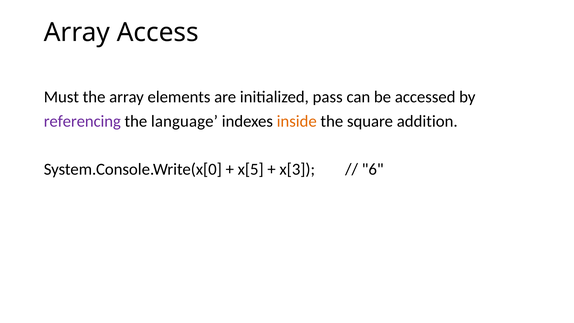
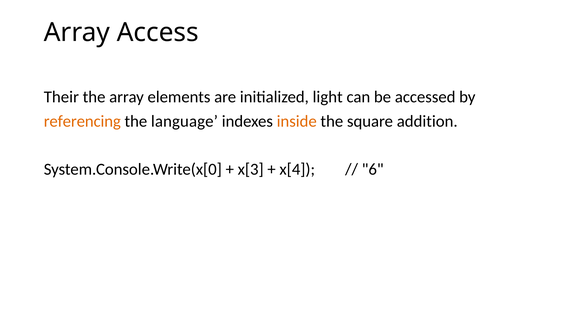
Must: Must -> Their (61, 97)
pass: pass -> light (328, 97)
referencing colour: purple -> orange (82, 121)
x[5: x[5 -> x[3 (251, 169)
x[3: x[3 -> x[4 (297, 169)
